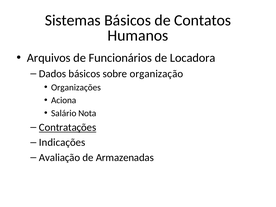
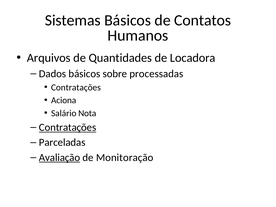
Funcionários: Funcionários -> Quantidades (120, 58)
organização: organização -> processadas (156, 74)
Organizações: Organizações -> Contratações (76, 87)
Indicações: Indicações -> Parceladas (62, 142)
Avaliação underline: none -> present (60, 157)
Armazenadas: Armazenadas -> Monitoração (125, 157)
